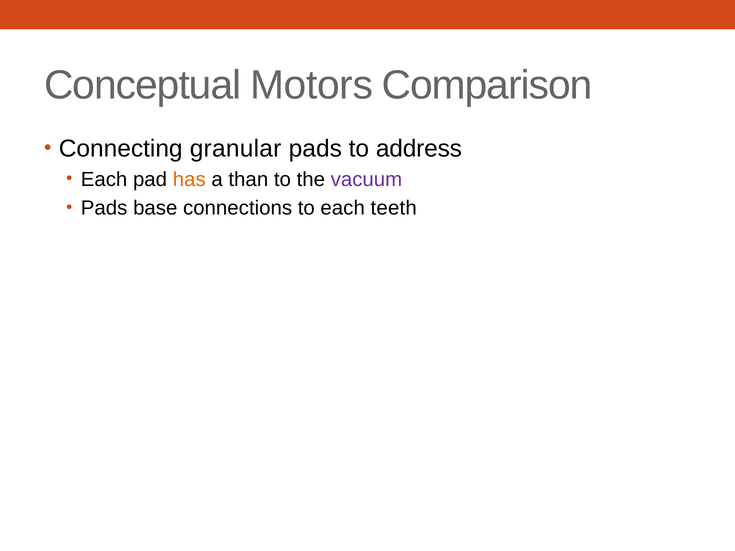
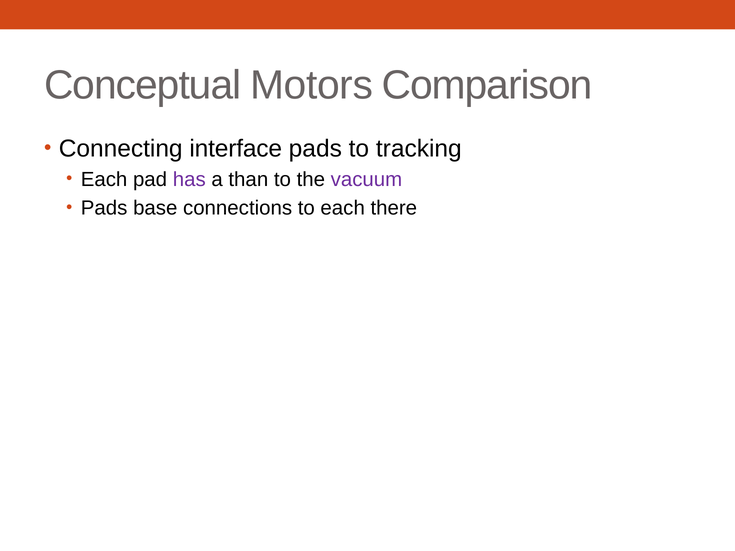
granular: granular -> interface (236, 149)
address: address -> tracking (419, 149)
has colour: orange -> purple (189, 179)
teeth: teeth -> there (394, 208)
